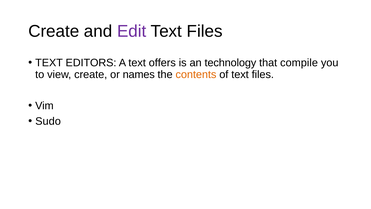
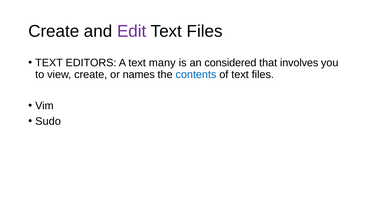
offers: offers -> many (162, 63)
technology: technology -> considered (230, 63)
compile: compile -> involves (299, 63)
contents colour: orange -> blue (196, 74)
